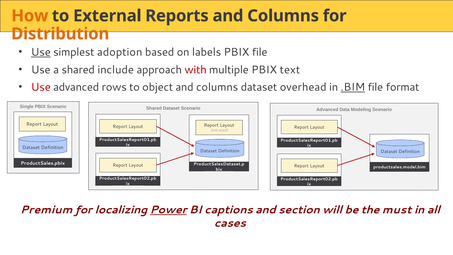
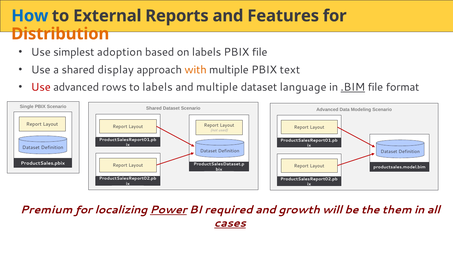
How colour: orange -> blue (30, 16)
Reports and Columns: Columns -> Features (283, 16)
Use underline: present -> none (41, 52)
include: include -> display (116, 70)
with colour: red -> orange (196, 70)
to object: object -> labels (158, 87)
columns: columns -> multiple (217, 87)
overhead: overhead -> language (303, 87)
captions: captions -> required (229, 210)
section: section -> growth (299, 210)
must: must -> them (397, 210)
cases underline: none -> present (230, 223)
